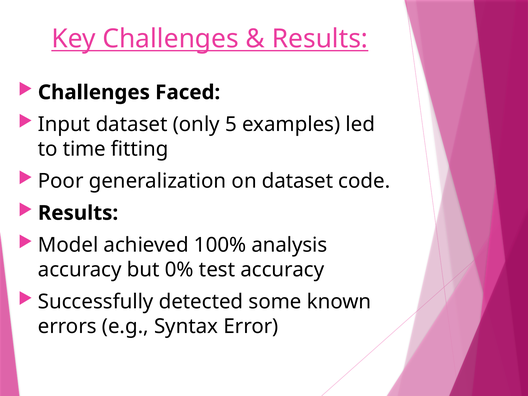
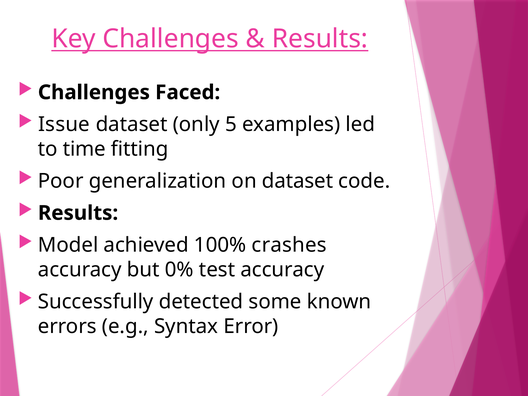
Input: Input -> Issue (64, 124)
analysis: analysis -> crashes (289, 245)
